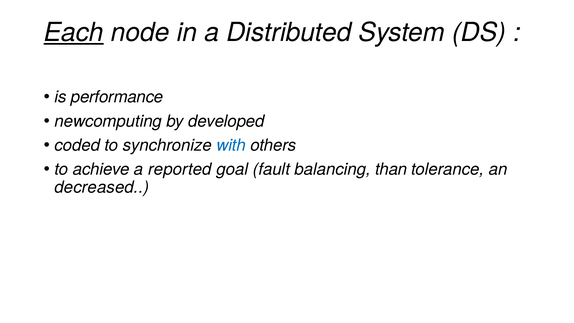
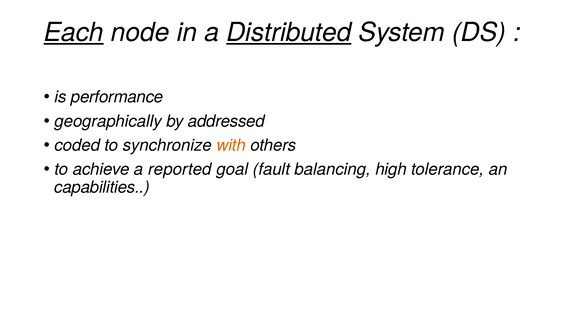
Distributed underline: none -> present (289, 32)
newcomputing: newcomputing -> geographically (108, 121)
developed: developed -> addressed (226, 121)
with colour: blue -> orange (231, 145)
than: than -> high (391, 169)
decreased: decreased -> capabilities (102, 187)
